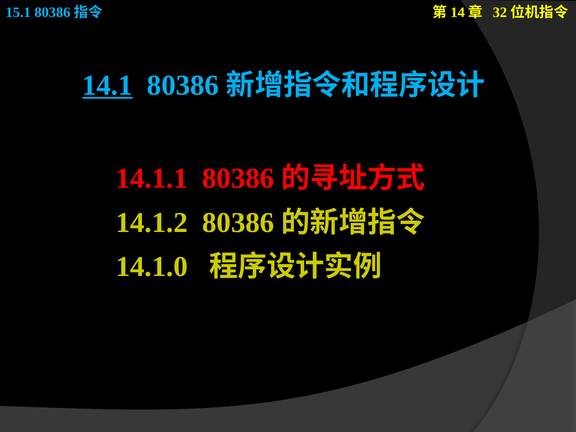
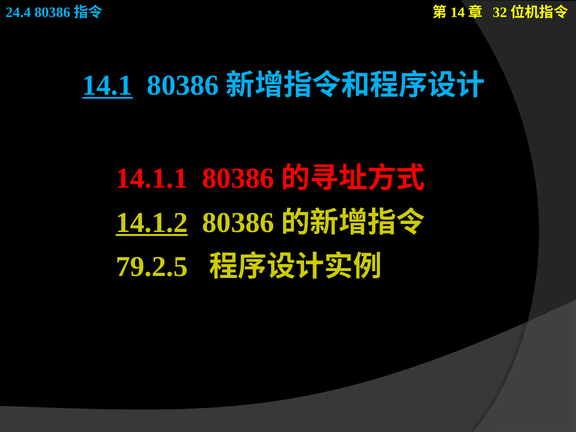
15.1: 15.1 -> 24.4 (18, 12)
14.1.2 underline: none -> present (152, 223)
14.1.0: 14.1.0 -> 79.2.5 (152, 267)
